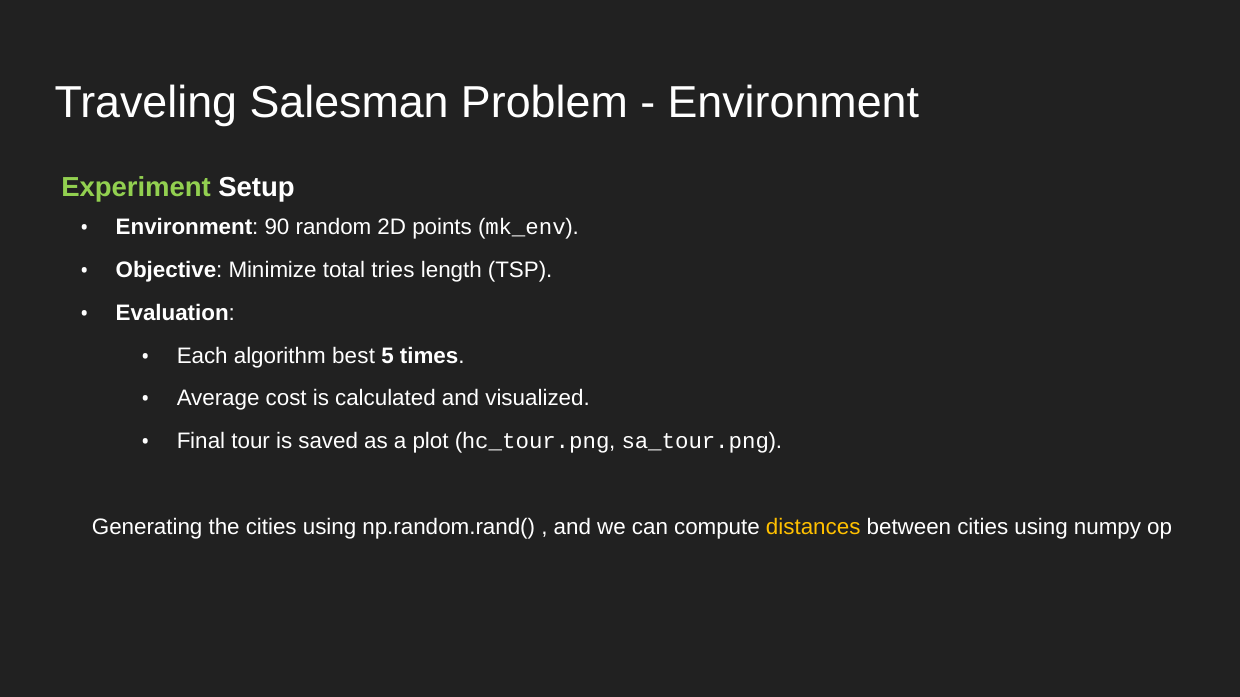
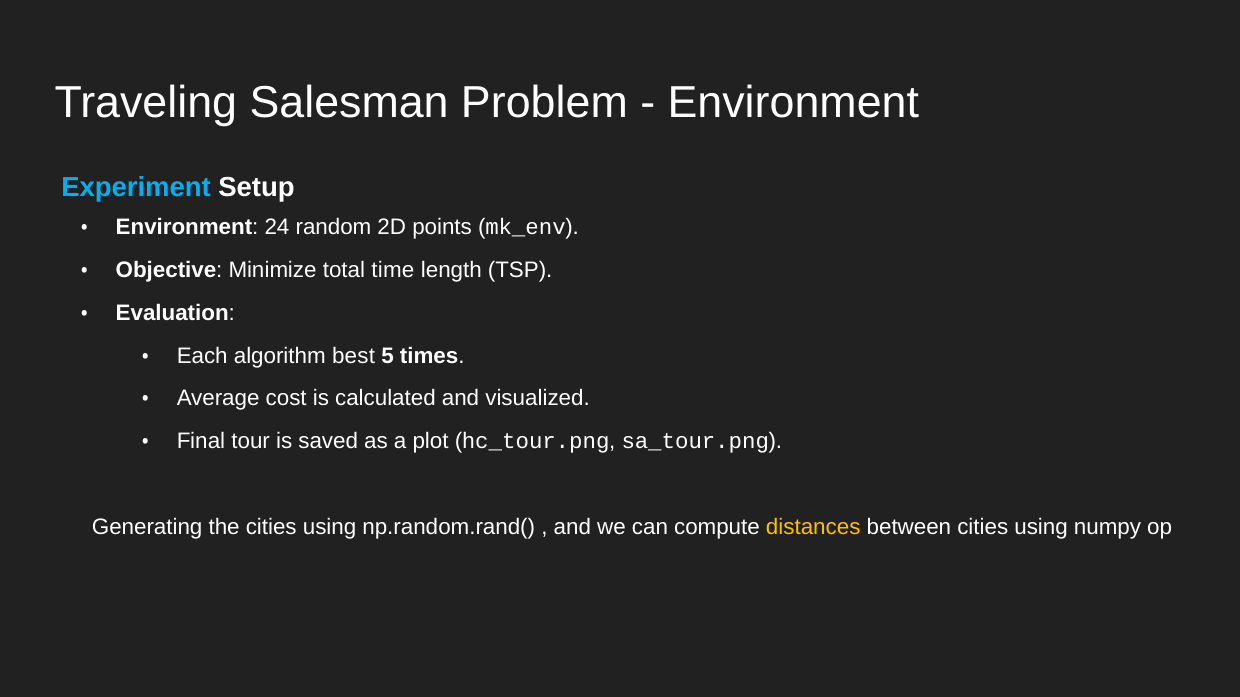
Experiment colour: light green -> light blue (136, 187)
90: 90 -> 24 (277, 227)
tries: tries -> time (393, 270)
